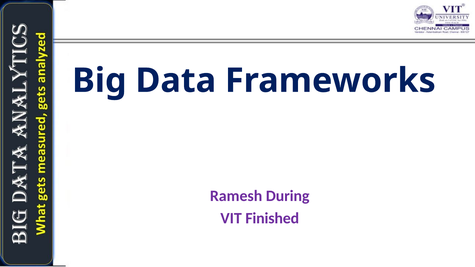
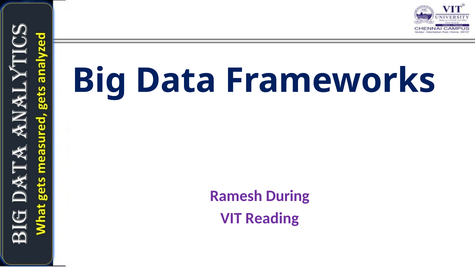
Finished: Finished -> Reading (272, 218)
